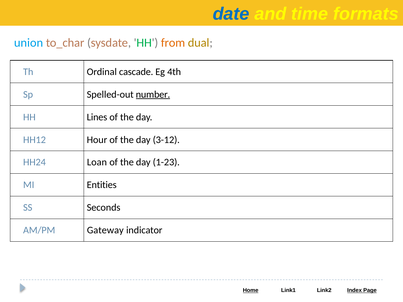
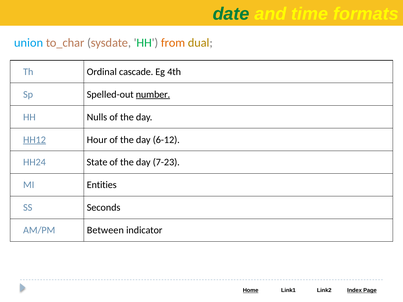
date colour: blue -> green (231, 14)
Lines: Lines -> Nulls (97, 117)
HH12 underline: none -> present (35, 140)
3-12: 3-12 -> 6-12 (166, 140)
Loan: Loan -> State (97, 162)
1-23: 1-23 -> 7-23 (166, 162)
Gateway: Gateway -> Between (105, 230)
